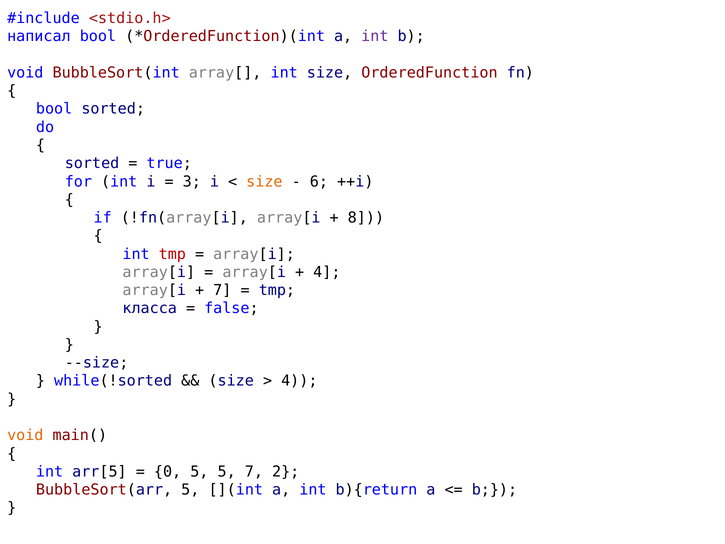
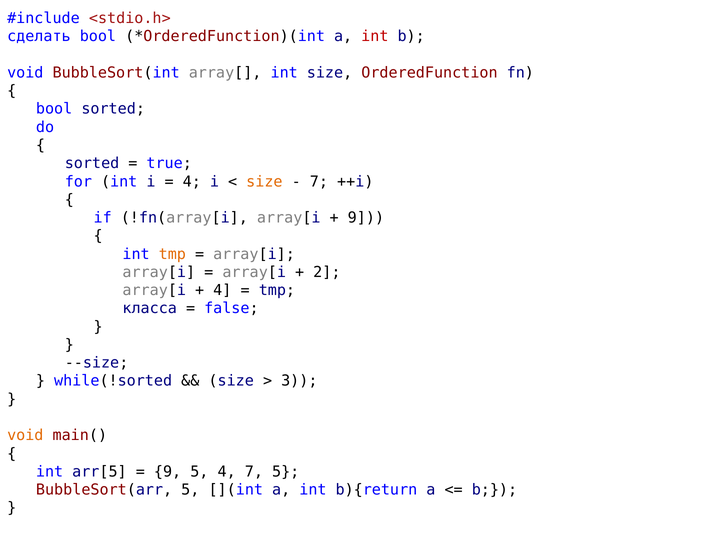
написал: написал -> сделать (39, 36)
int colour: purple -> red (375, 36)
3: 3 -> 4 (192, 181)
6: 6 -> 7 (319, 181)
8: 8 -> 9 (366, 218)
tmp colour: red -> orange (172, 254)
4: 4 -> 2 (327, 272)
7: 7 -> 4 (222, 290)
4: 4 -> 3 (299, 381)
0: 0 -> 9 (168, 471)
5 5: 5 -> 4 (227, 471)
7 2: 2 -> 5 (286, 471)
